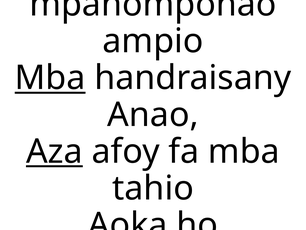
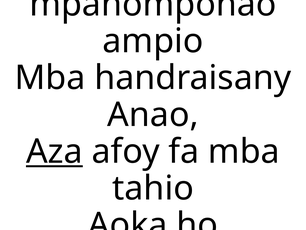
Mba underline: present -> none (50, 78)
